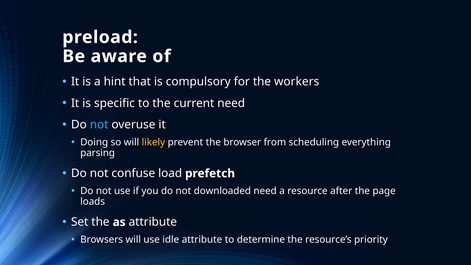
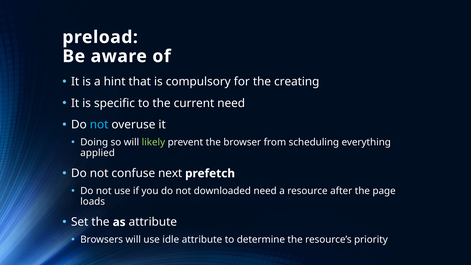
workers: workers -> creating (297, 82)
likely colour: yellow -> light green (153, 142)
parsing: parsing -> applied (98, 153)
load: load -> next (170, 173)
